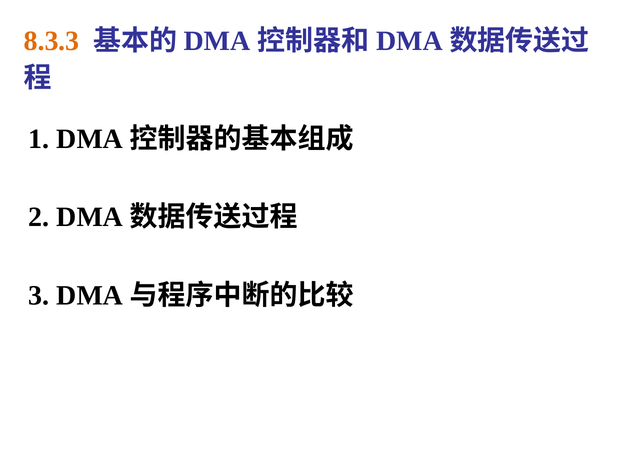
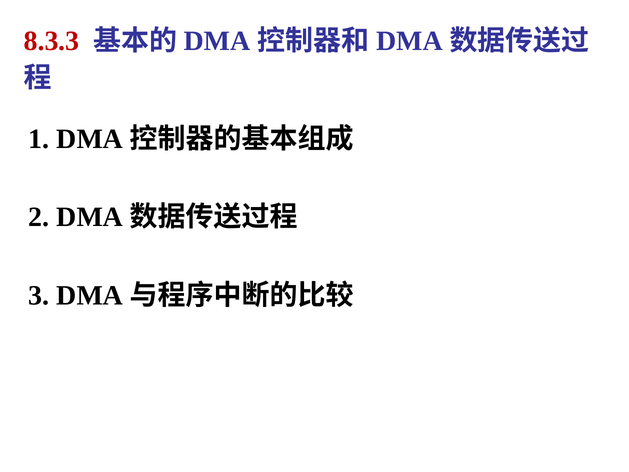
8.3.3 colour: orange -> red (51, 41)
